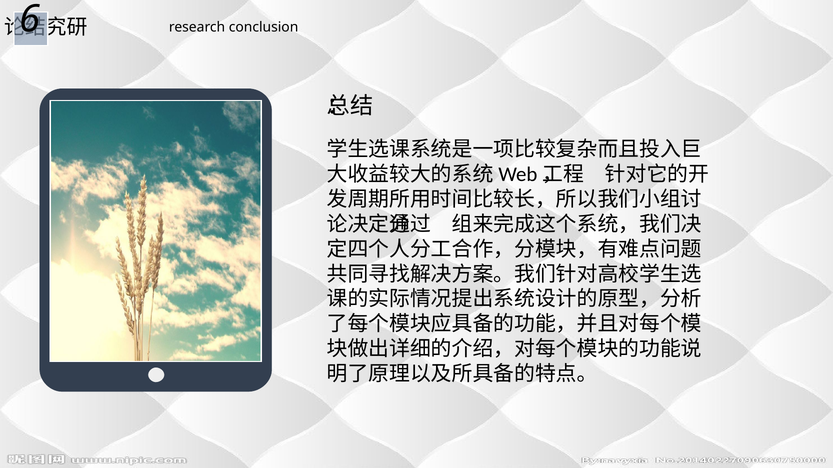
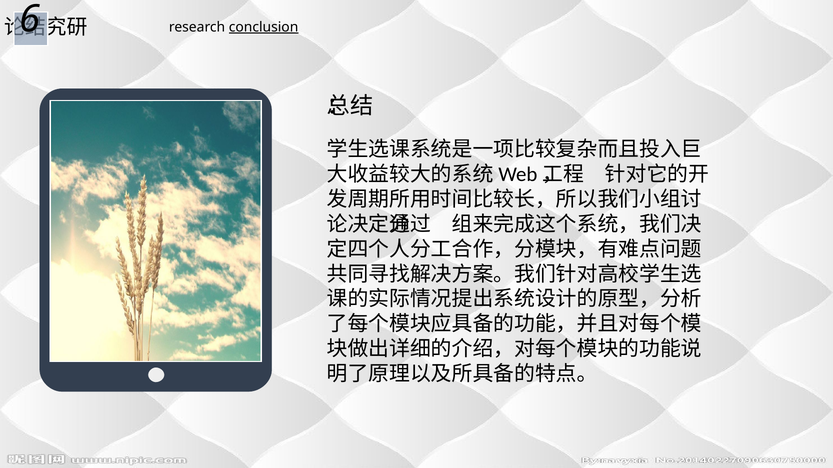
conclusion underline: none -> present (264, 27)
